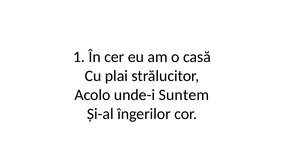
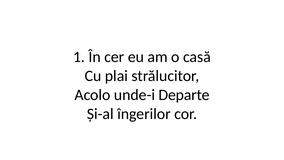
Suntem: Suntem -> Departe (184, 95)
